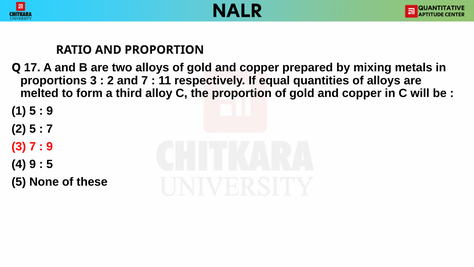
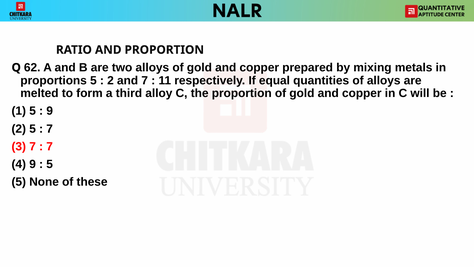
17: 17 -> 62 (32, 68)
proportions 3: 3 -> 5 (93, 80)
9: 9 -> 7 (50, 146)
